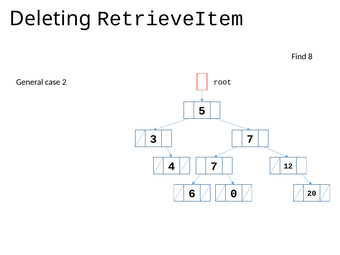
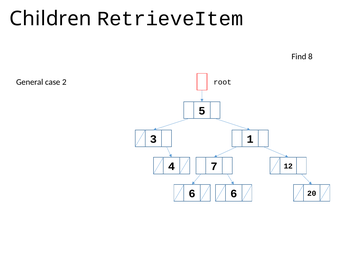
Deleting: Deleting -> Children (50, 19)
3 7: 7 -> 1 (250, 139)
6 0: 0 -> 6 (234, 194)
